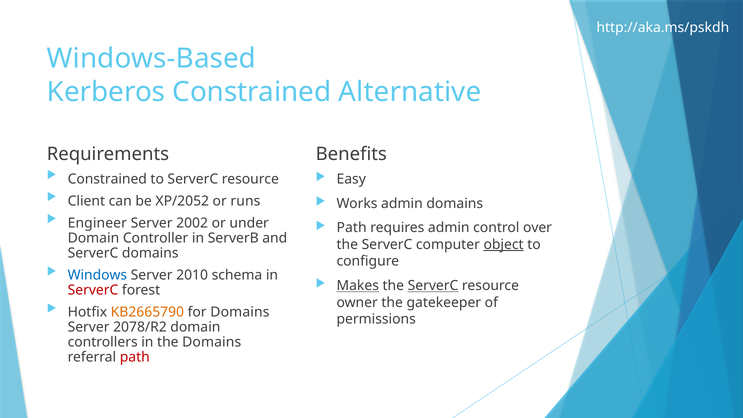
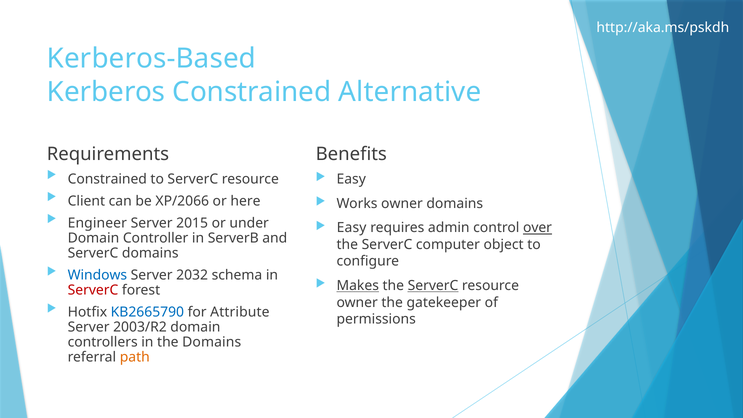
Windows-Based: Windows-Based -> Kerberos-Based (151, 59)
XP/2052: XP/2052 -> XP/2066 (182, 201)
runs: runs -> here (245, 201)
Works admin: admin -> owner (402, 203)
2002: 2002 -> 2015 (192, 223)
Path: Path -> Easy (352, 228)
over underline: none -> present (537, 228)
object underline: present -> none (504, 245)
2010: 2010 -> 2032 (192, 275)
KB2665790 colour: orange -> blue (147, 312)
for Domains: Domains -> Attribute (240, 312)
2078/R2: 2078/R2 -> 2003/R2 (140, 327)
path colour: red -> orange (135, 357)
